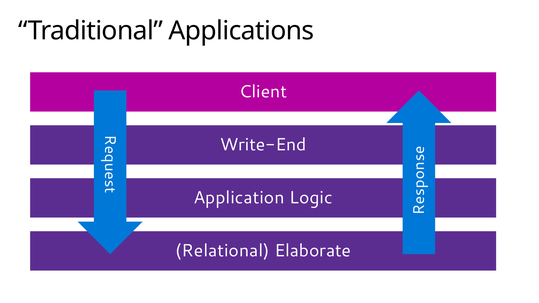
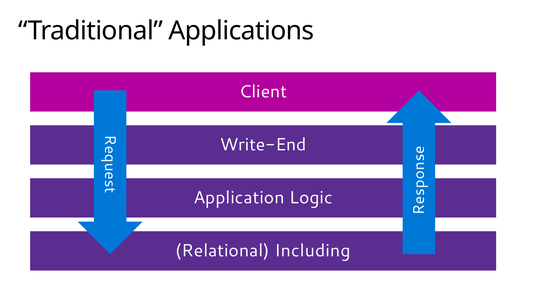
Elaborate: Elaborate -> Including (313, 251)
